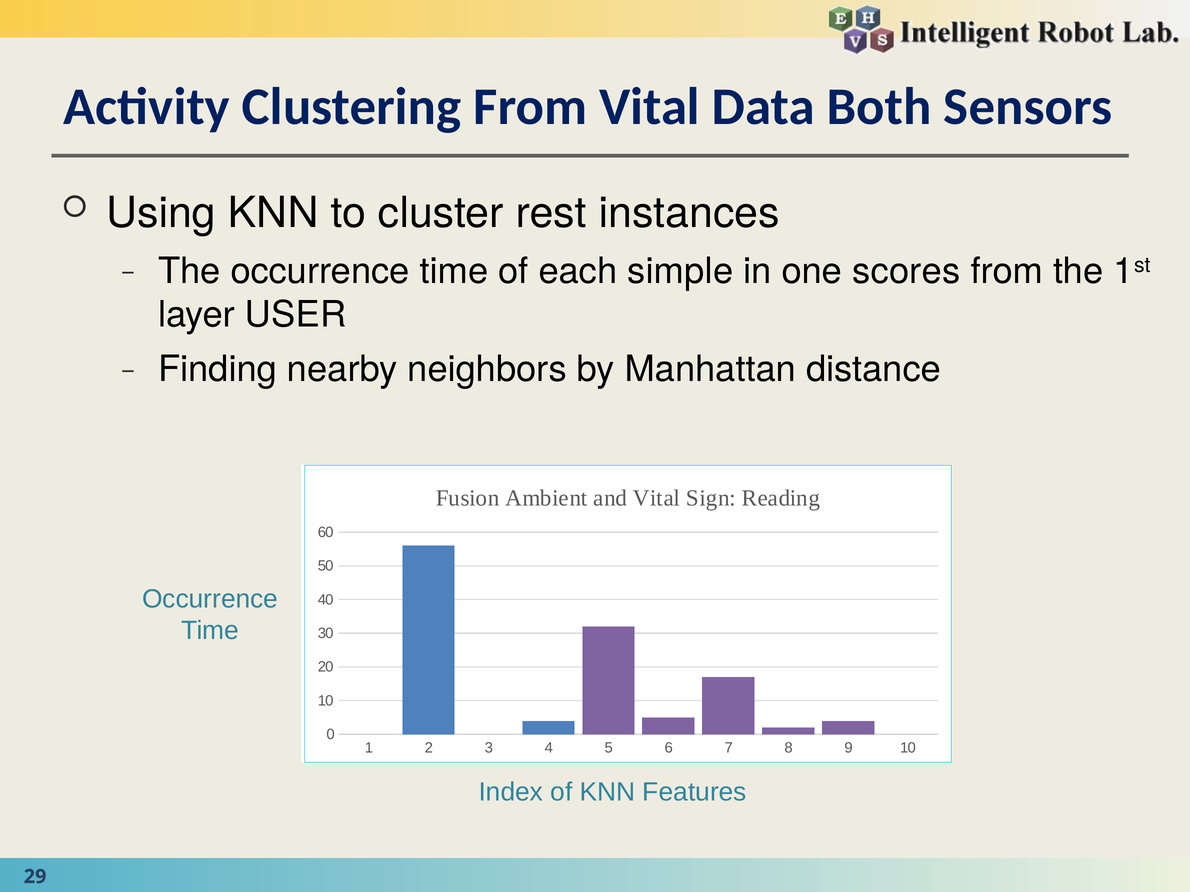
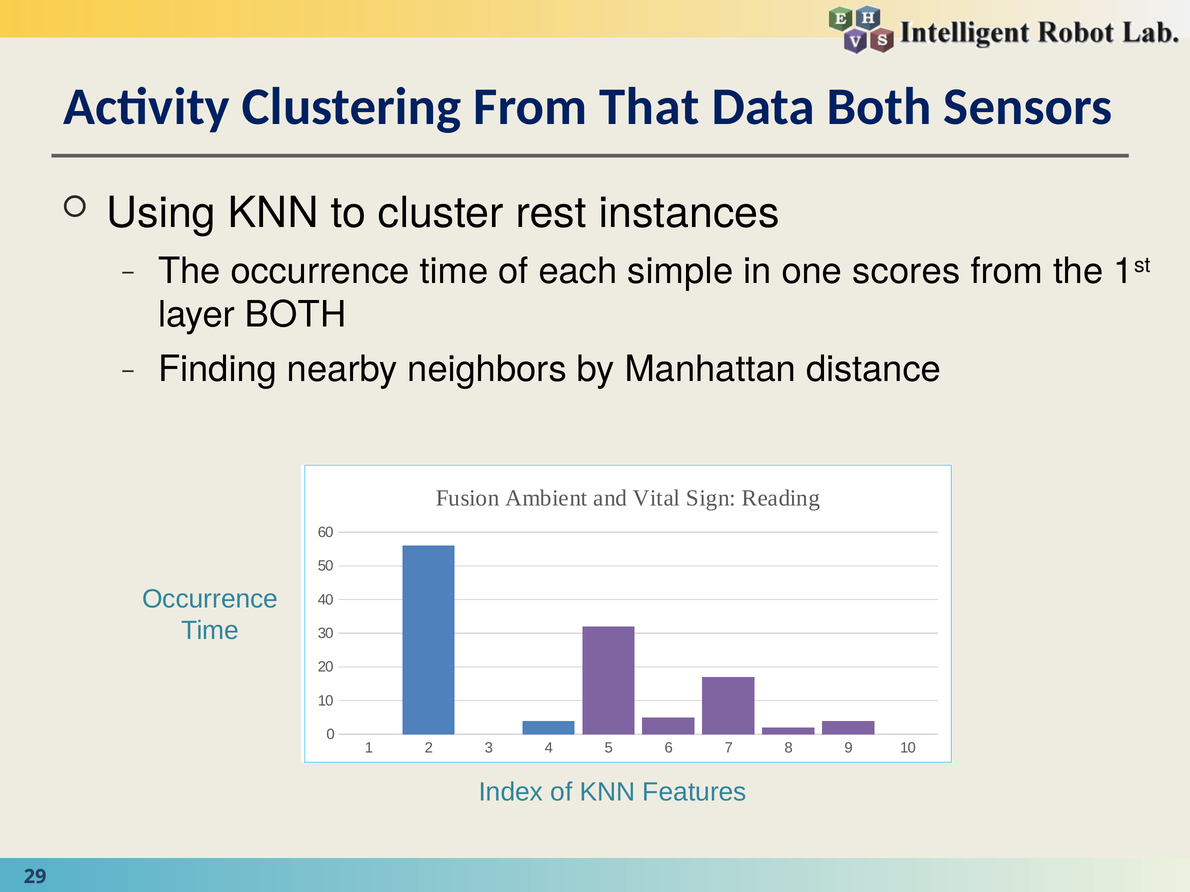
From Vital: Vital -> That (649, 107)
layer USER: USER -> BOTH (296, 315)
